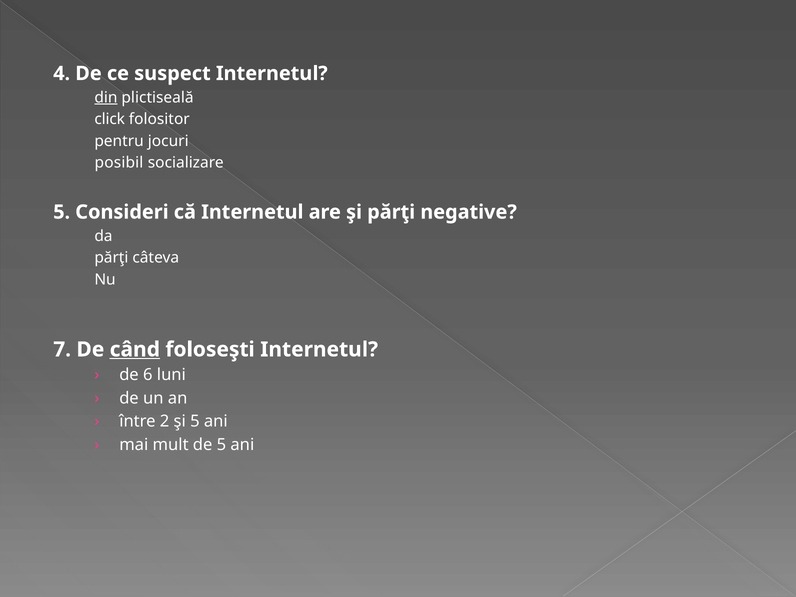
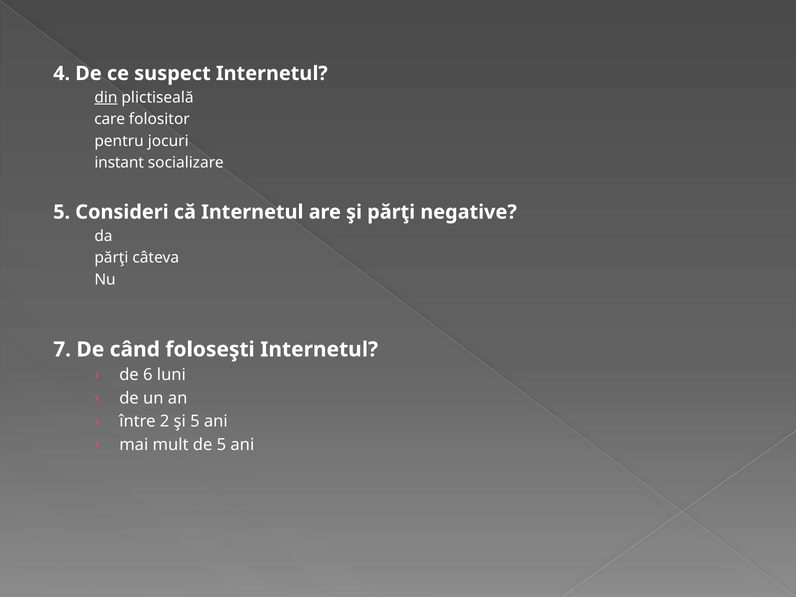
click: click -> care (110, 119)
posibil: posibil -> instant (119, 163)
când underline: present -> none (135, 349)
